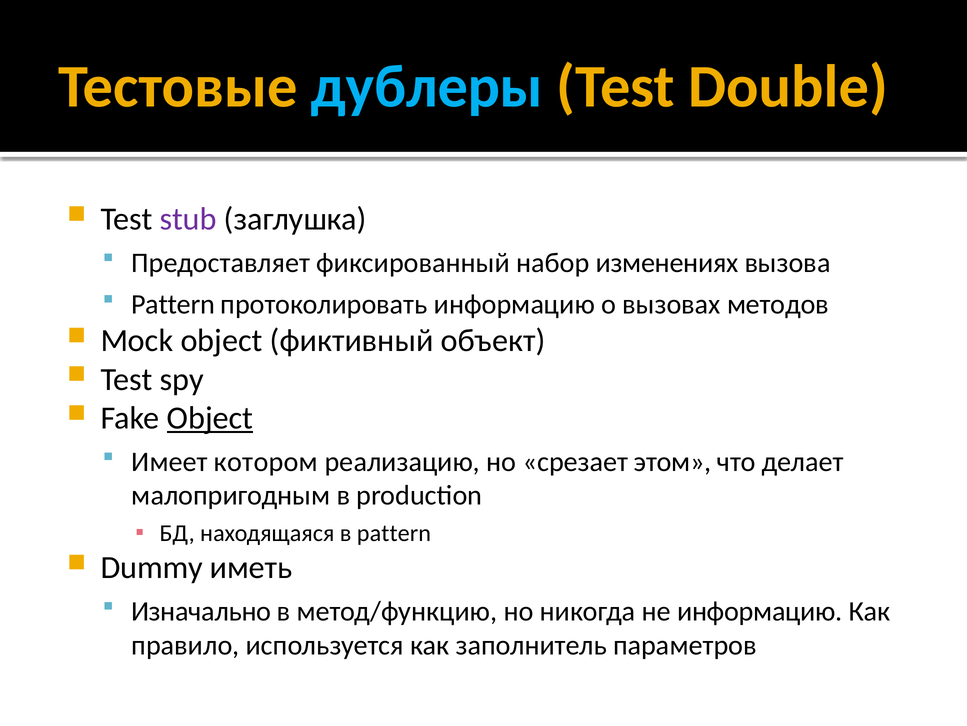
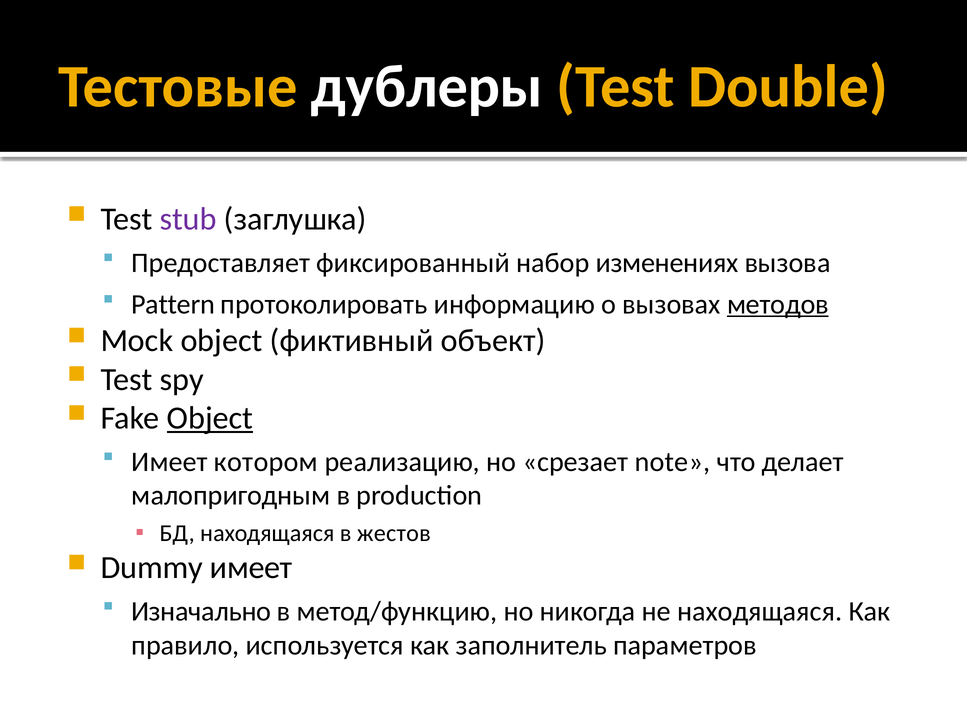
дублеры colour: light blue -> white (427, 87)
методов underline: none -> present (778, 304)
этом: этом -> note (672, 461)
в pattern: pattern -> жестов (394, 533)
Dummy иметь: иметь -> имеет (251, 567)
не информацию: информацию -> находящаяся (760, 611)
